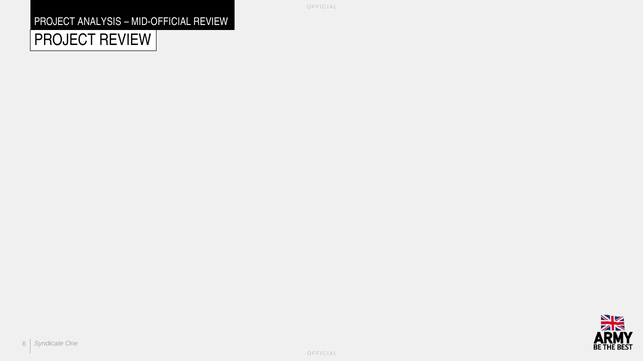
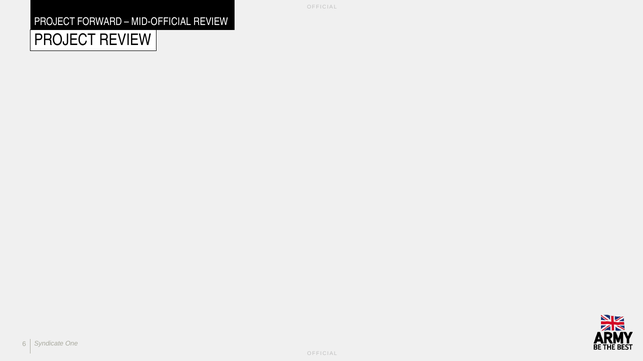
ANALYSIS: ANALYSIS -> FORWARD (100, 22)
